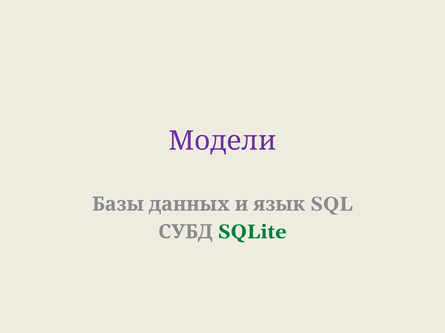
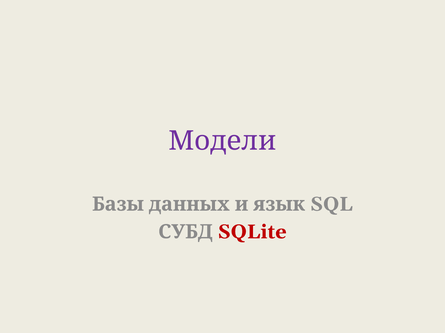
SQLite colour: green -> red (252, 232)
